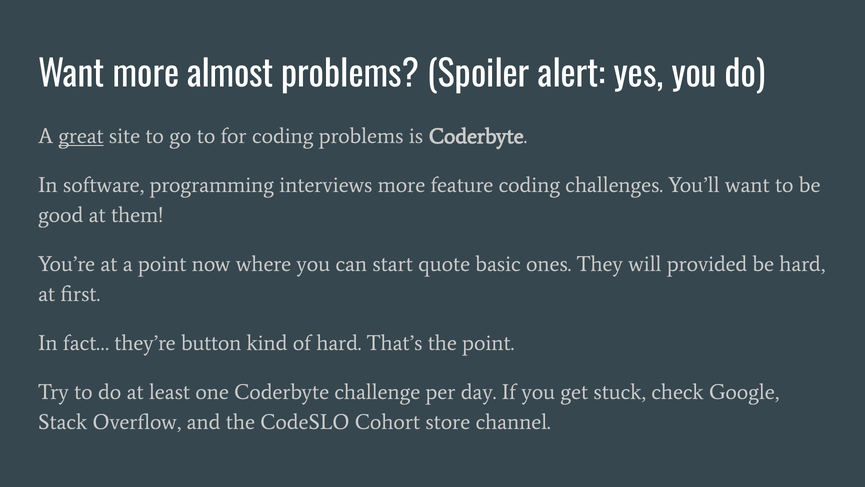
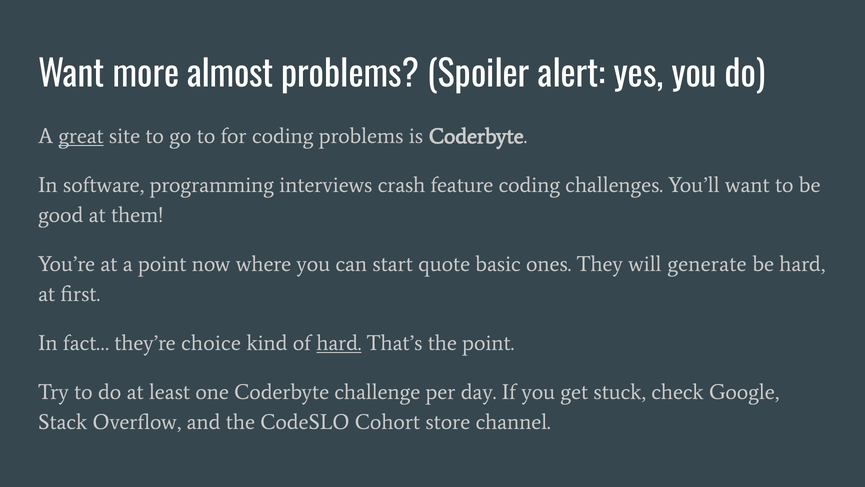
interviews more: more -> crash (402, 185)
provided: provided -> generate (707, 264)
button: button -> choice (211, 343)
hard underline: none -> present (339, 343)
